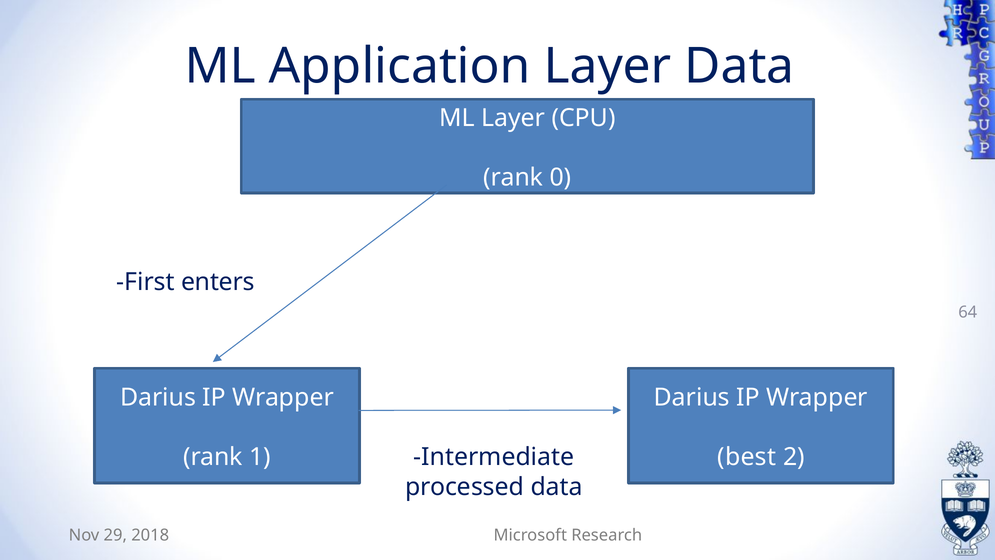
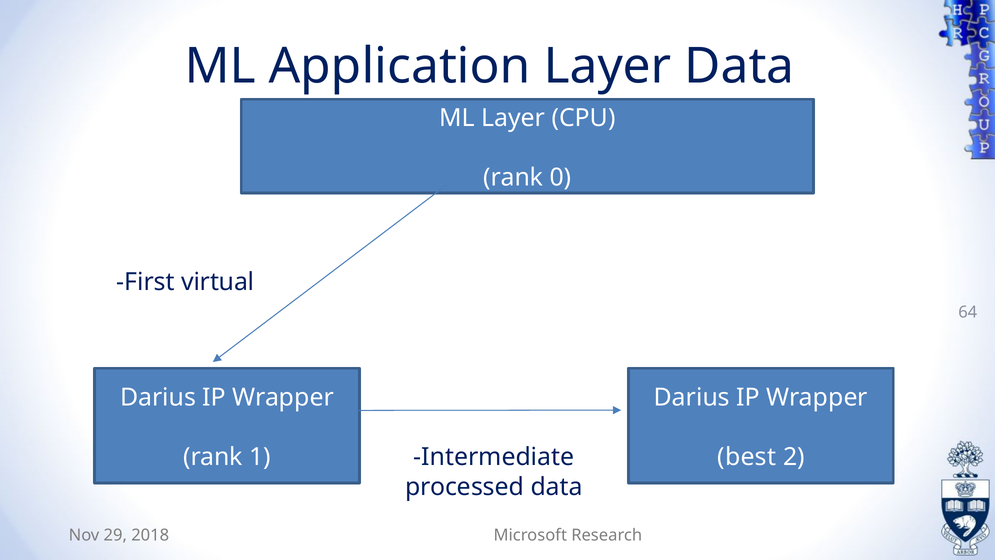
enters: enters -> virtual (218, 282)
